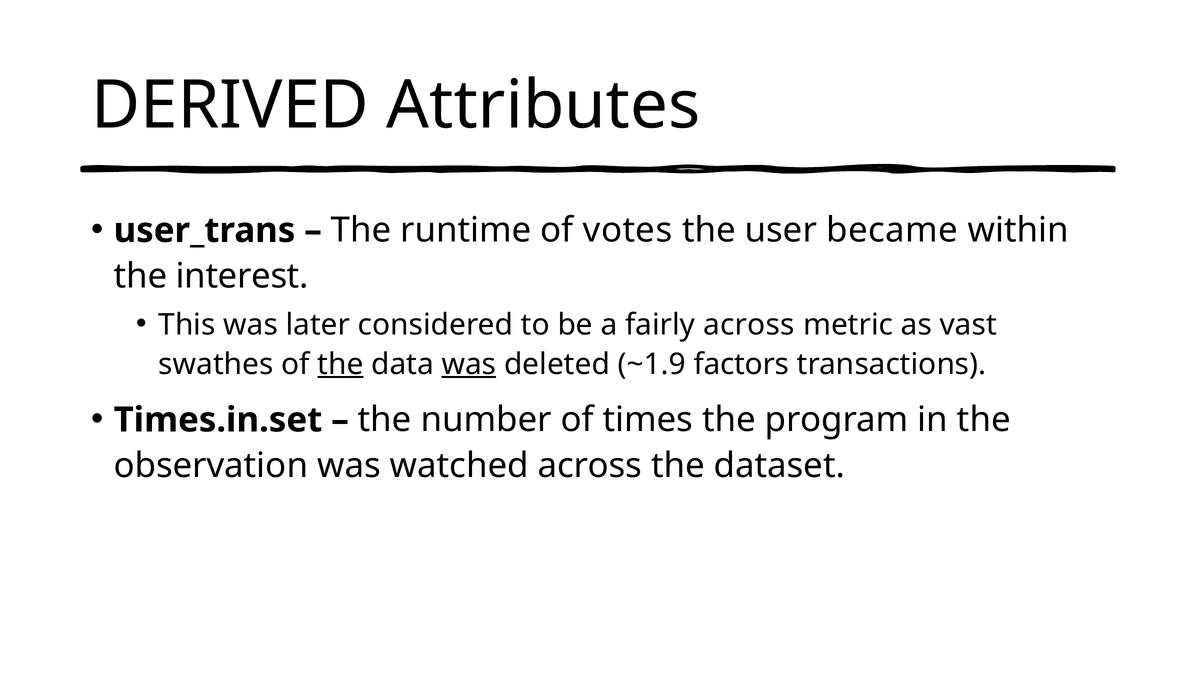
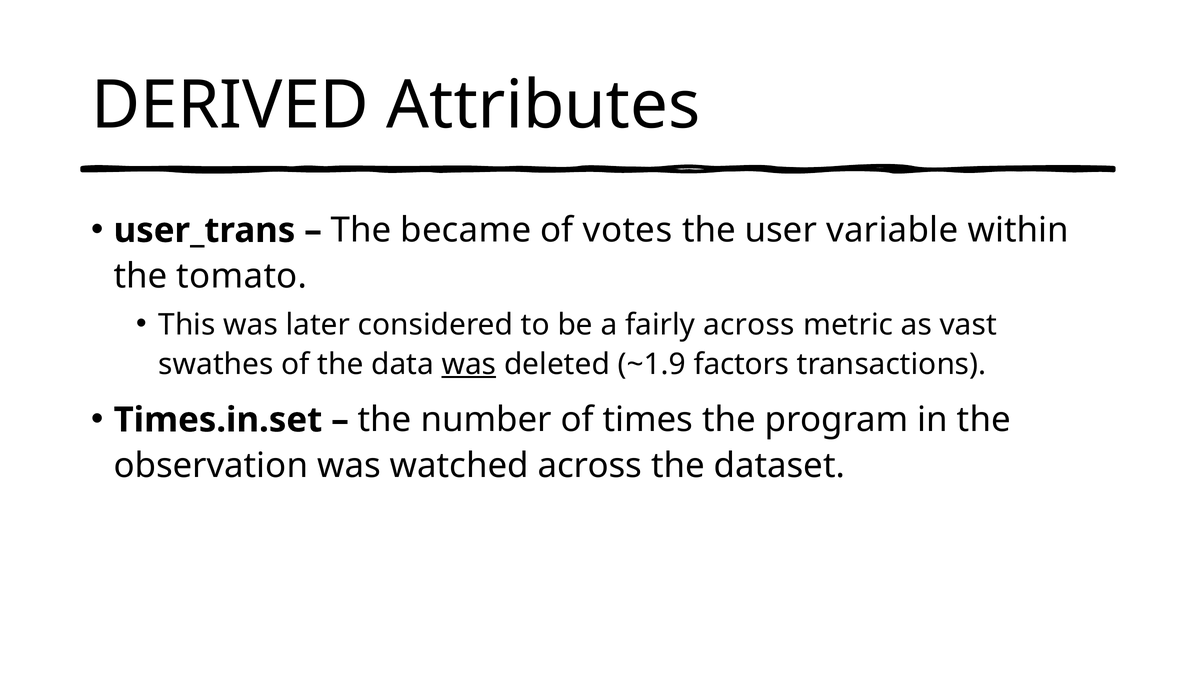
runtime: runtime -> became (466, 230)
became: became -> variable (892, 230)
interest: interest -> tomato (242, 276)
the underline: present -> none (340, 364)
